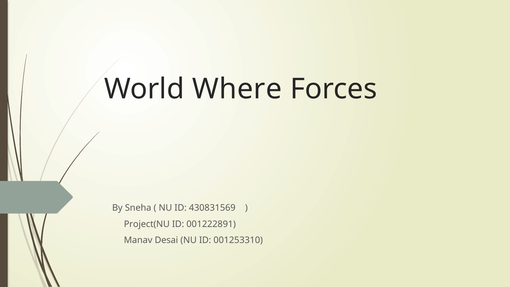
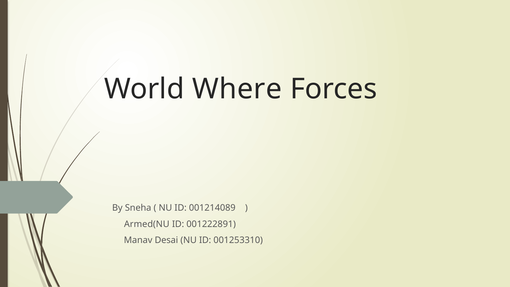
430831569: 430831569 -> 001214089 (212, 208)
Project(NU: Project(NU -> Armed(NU (147, 224)
